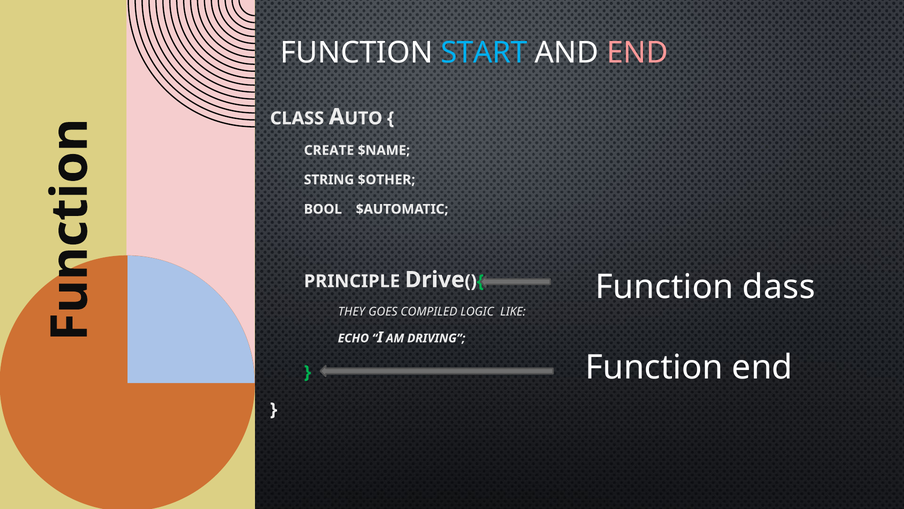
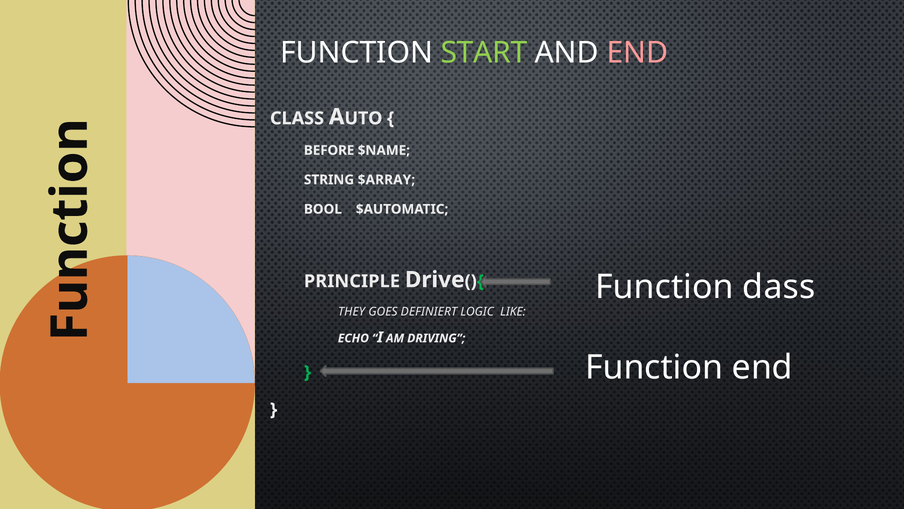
START colour: light blue -> light green (484, 53)
CREATE: CREATE -> BEFORE (329, 150)
$OTHER: $OTHER -> $ARRAY (386, 180)
COMPILED: COMPILED -> DEFINIERT (429, 311)
